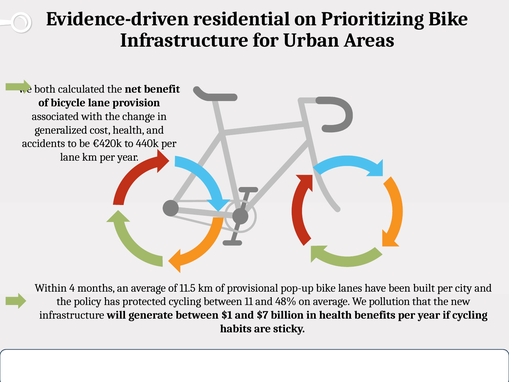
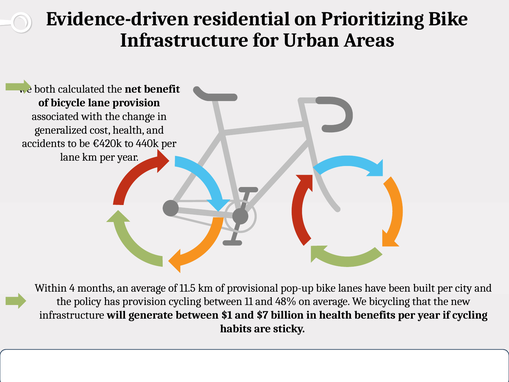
has protected: protected -> provision (144, 301)
pollution: pollution -> bicycling (389, 301)
